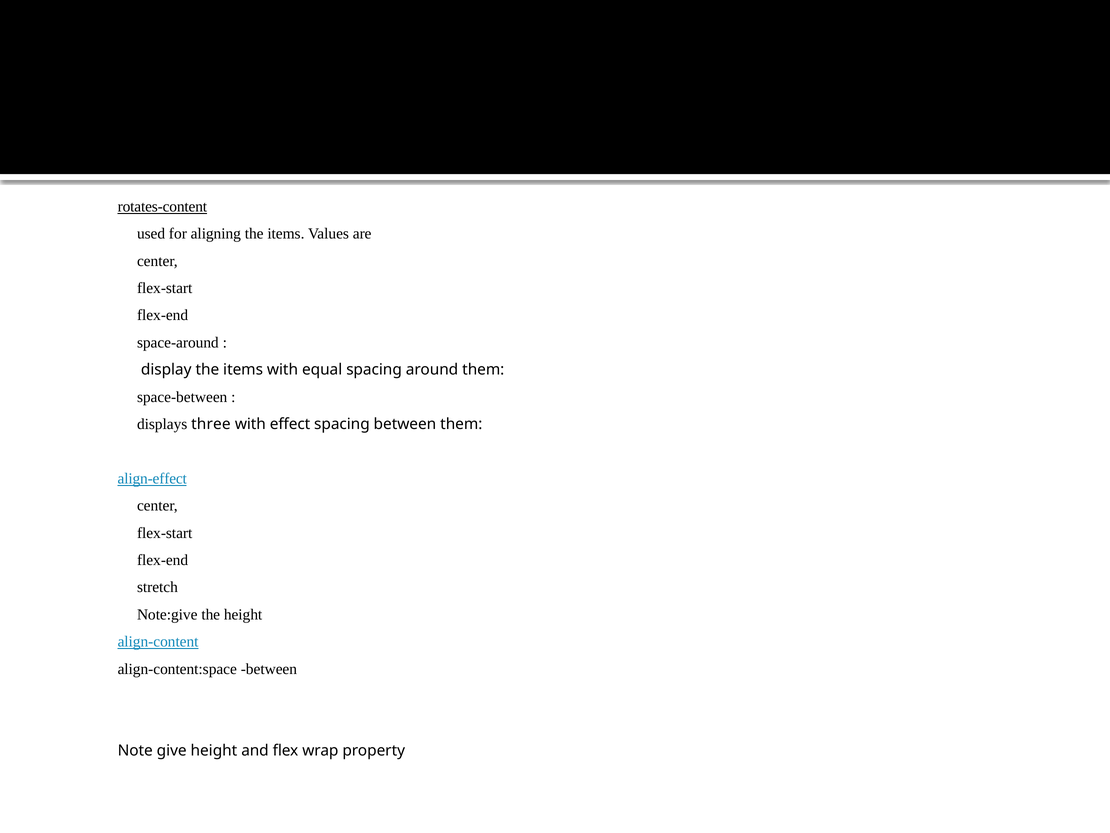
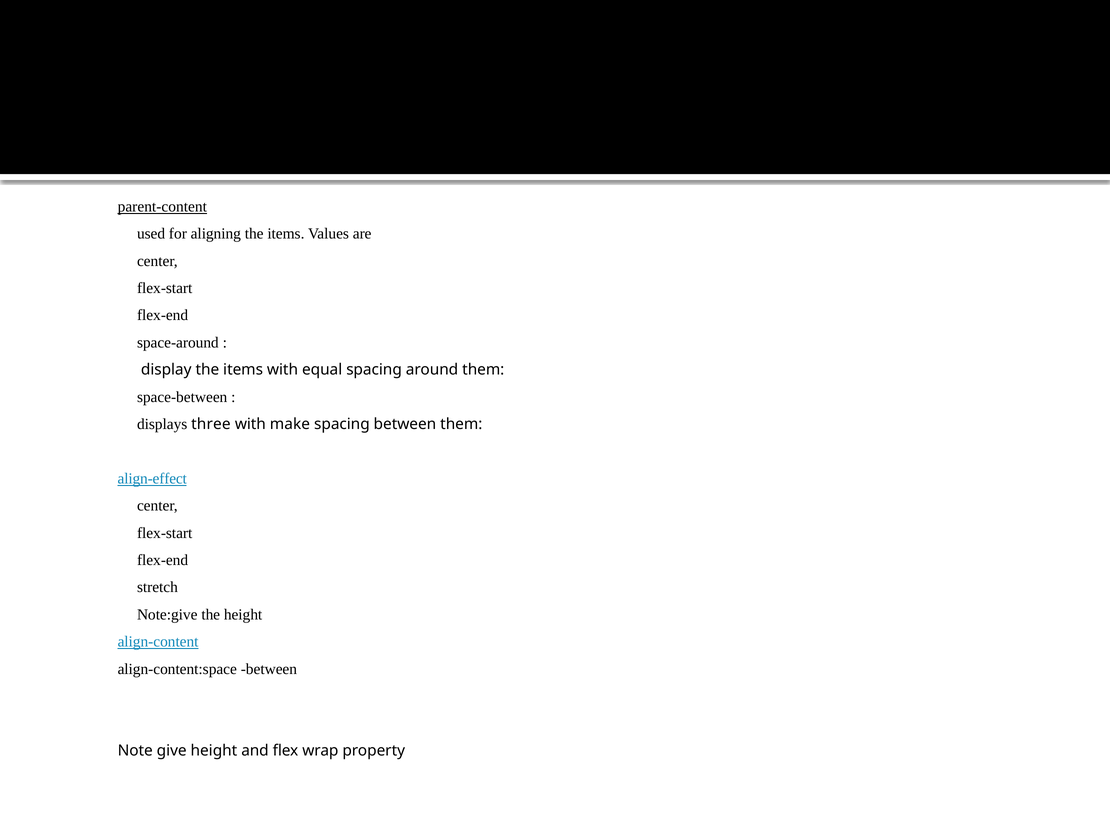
rotates-content: rotates-content -> parent-content (162, 206)
effect: effect -> make (290, 424)
